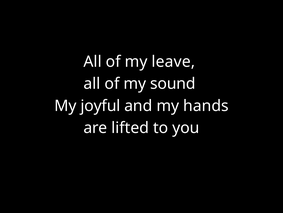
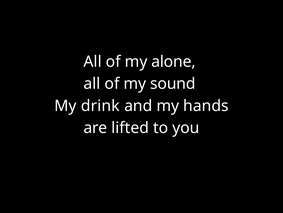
leave: leave -> alone (173, 61)
joyful: joyful -> drink (100, 105)
